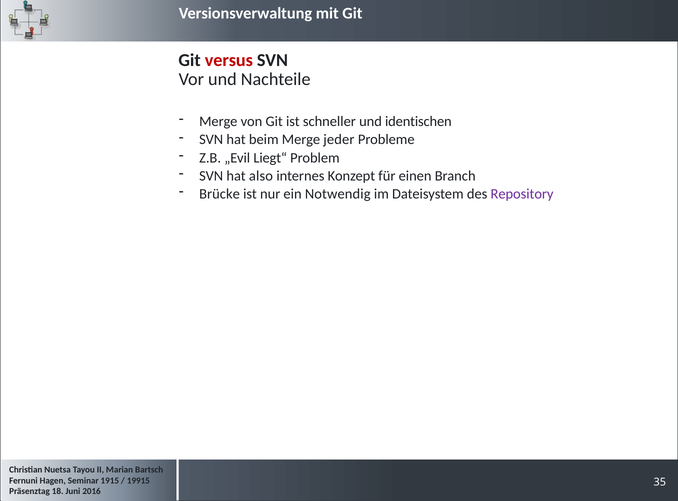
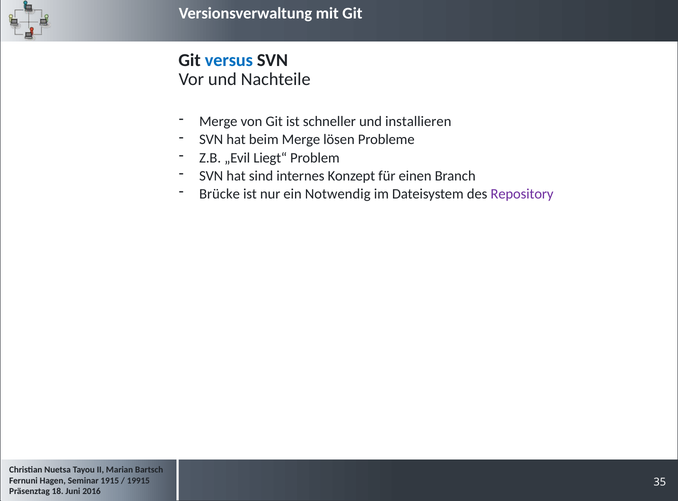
versus colour: red -> blue (229, 60)
identischen: identischen -> installieren (418, 122)
jeder: jeder -> lösen (339, 140)
also: also -> sind (261, 176)
